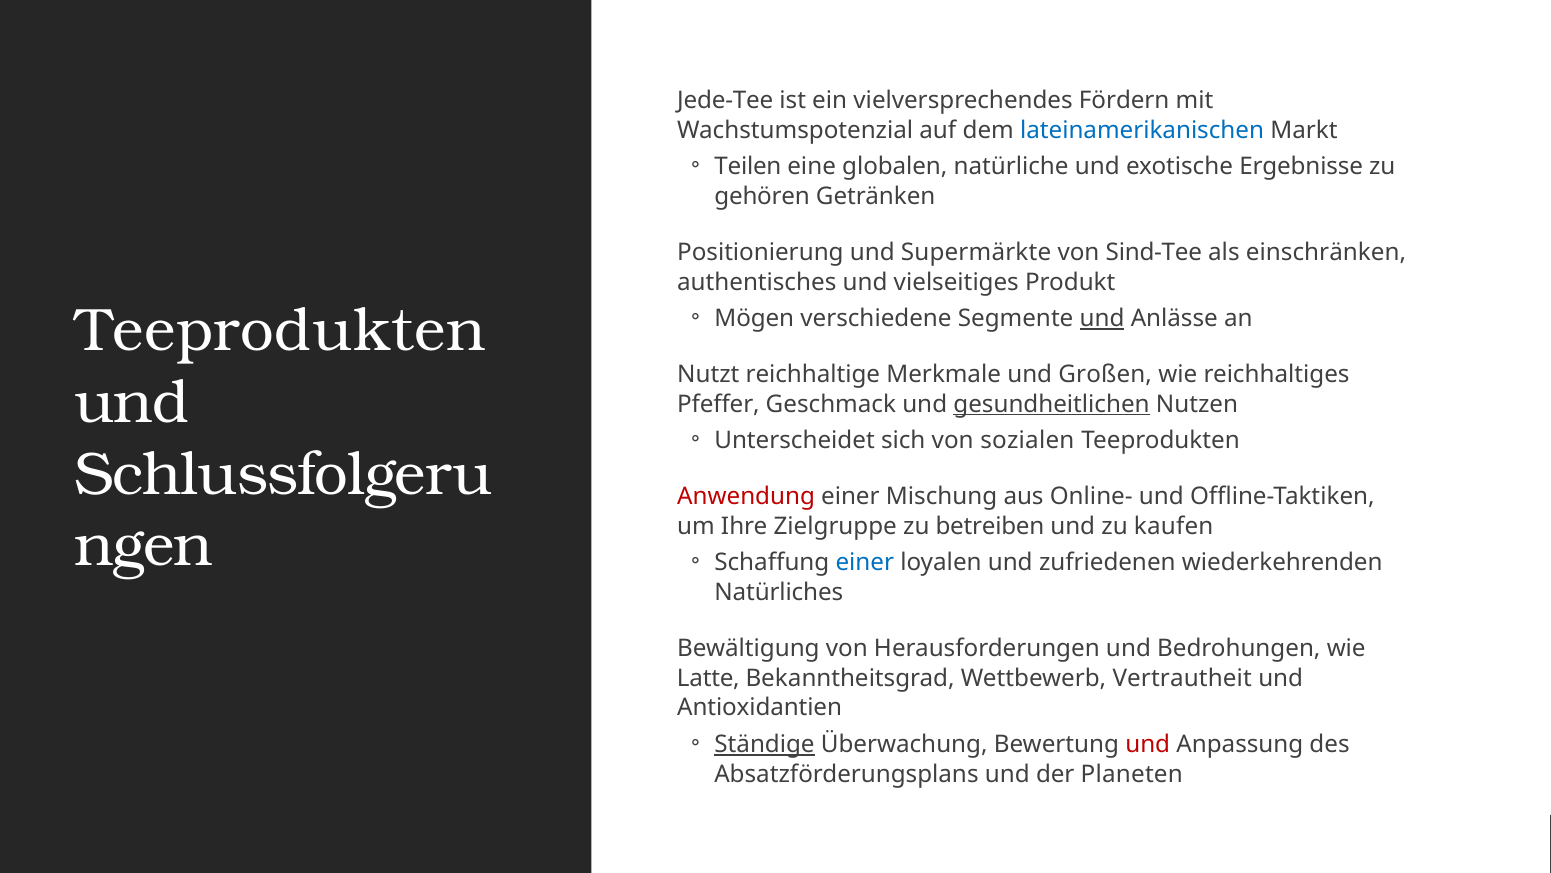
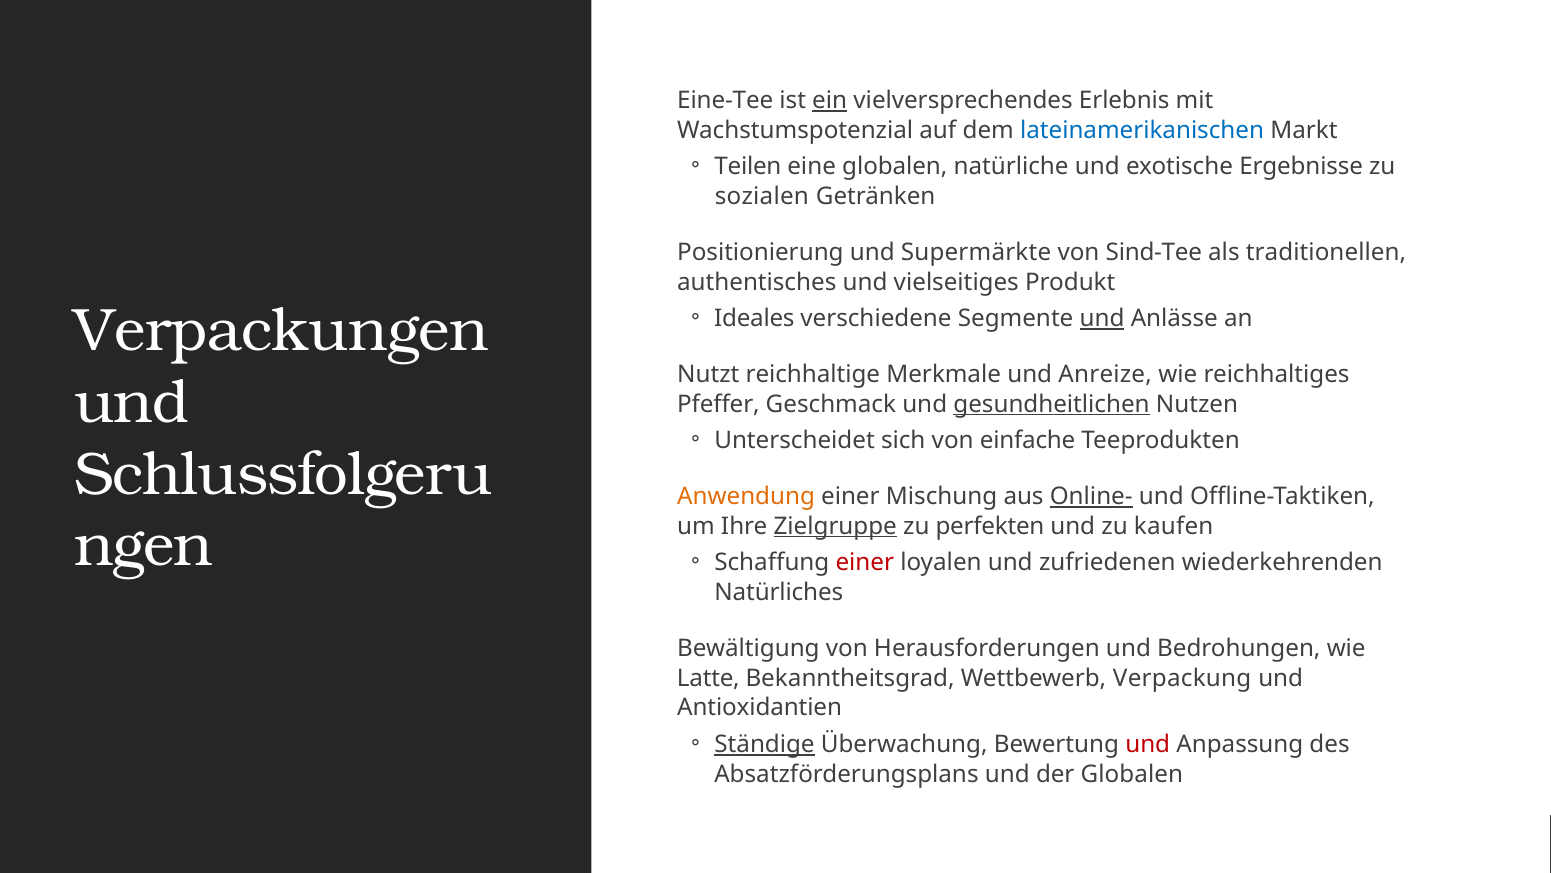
Jede-Tee: Jede-Tee -> Eine-Tee (725, 100)
ein underline: none -> present (830, 100)
Fördern: Fördern -> Erlebnis (1124, 100)
gehören: gehören -> sozialen (762, 197)
einschränken: einschränken -> traditionellen (1326, 252)
Teeprodukten: Teeprodukten -> Verpackungen (281, 330)
Mögen: Mögen -> Ideales (754, 318)
Großen: Großen -> Anreize (1105, 374)
sozialen: sozialen -> einfache (1028, 440)
Anwendung colour: red -> orange (746, 496)
Online- underline: none -> present (1091, 496)
Zielgruppe underline: none -> present (835, 526)
betreiben: betreiben -> perfekten (990, 526)
einer colour: blue -> red (865, 562)
Vertrautheit: Vertrautheit -> Verpackung (1182, 678)
der Planeten: Planeten -> Globalen (1132, 774)
